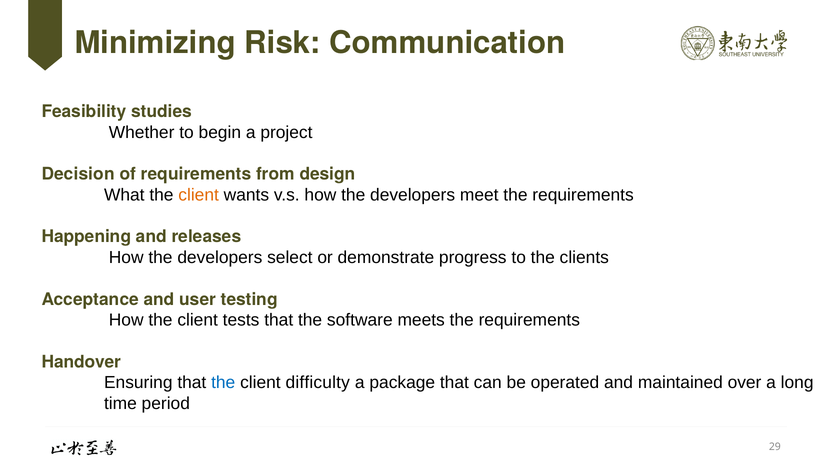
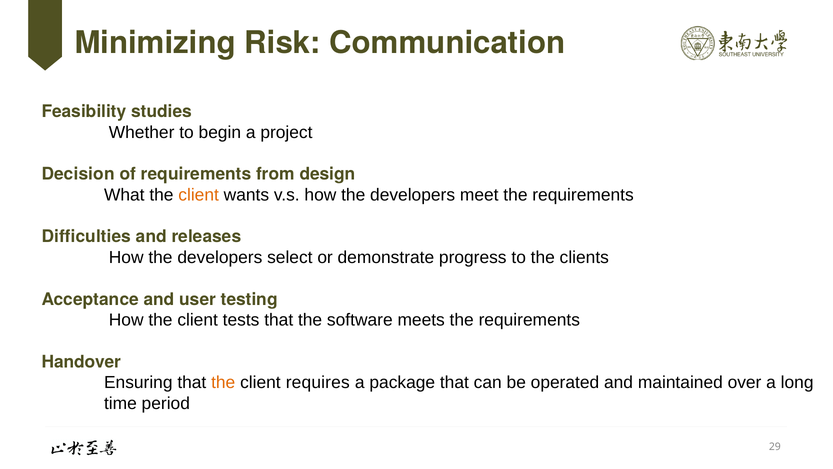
Happening: Happening -> Difficulties (86, 237)
the colour: blue -> orange (223, 382)
difficulty: difficulty -> requires (318, 382)
